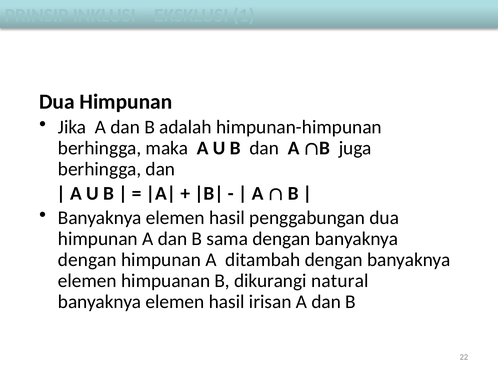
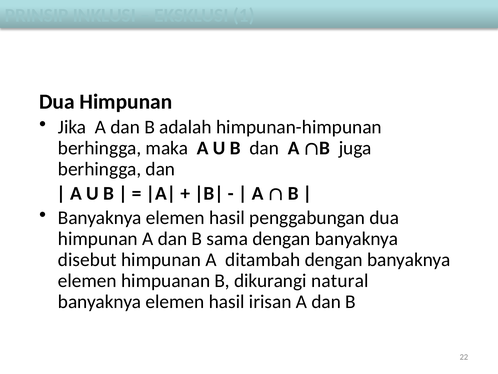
dengan: dengan -> disebut (87, 259)
